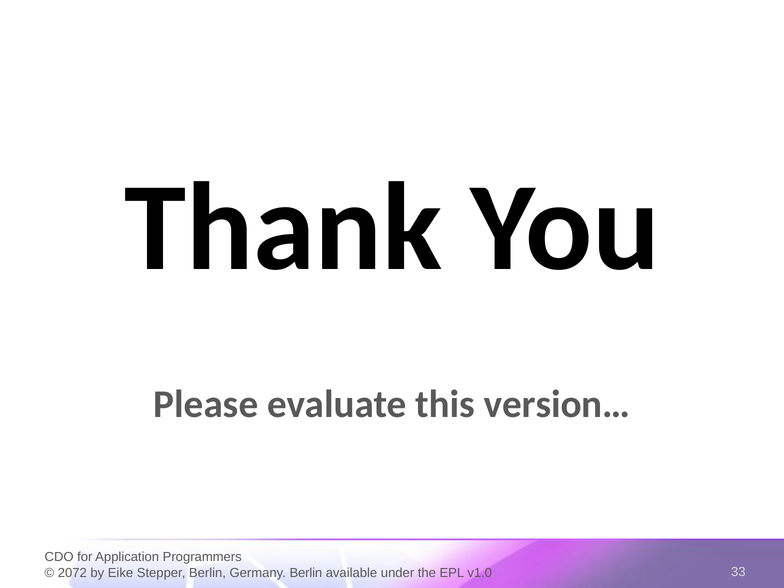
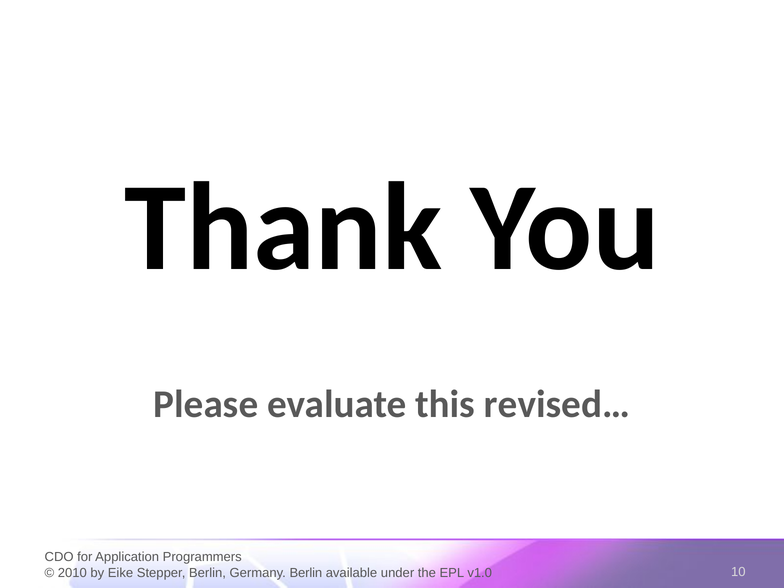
version…: version… -> revised… (557, 404)
2072: 2072 -> 2010 (72, 573)
33: 33 -> 10 (738, 572)
